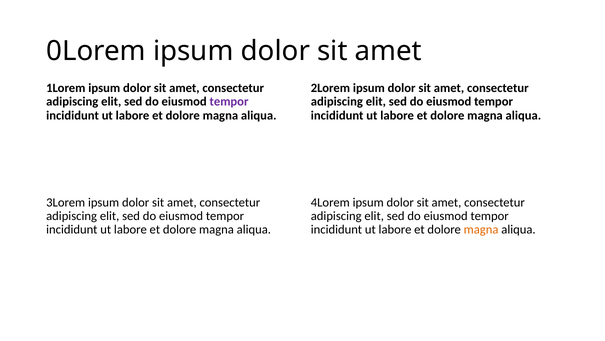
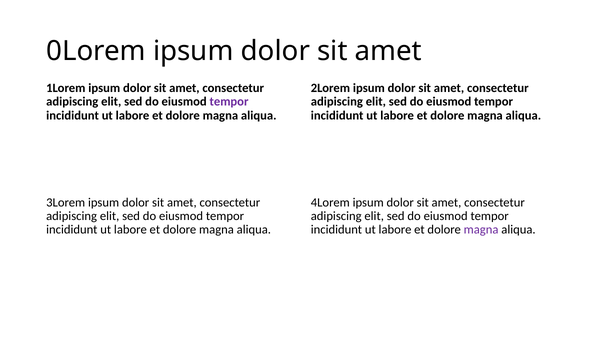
magna colour: orange -> purple (481, 229)
